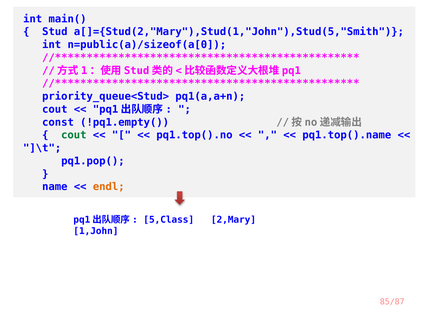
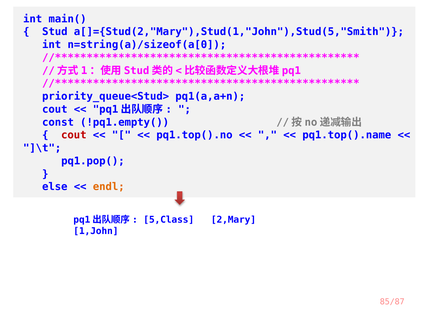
n=public(a)/sizeof(a[0: n=public(a)/sizeof(a[0 -> n=string(a)/sizeof(a[0 (147, 45)
cout colour: green -> red (74, 135)
name: name -> else (55, 186)
